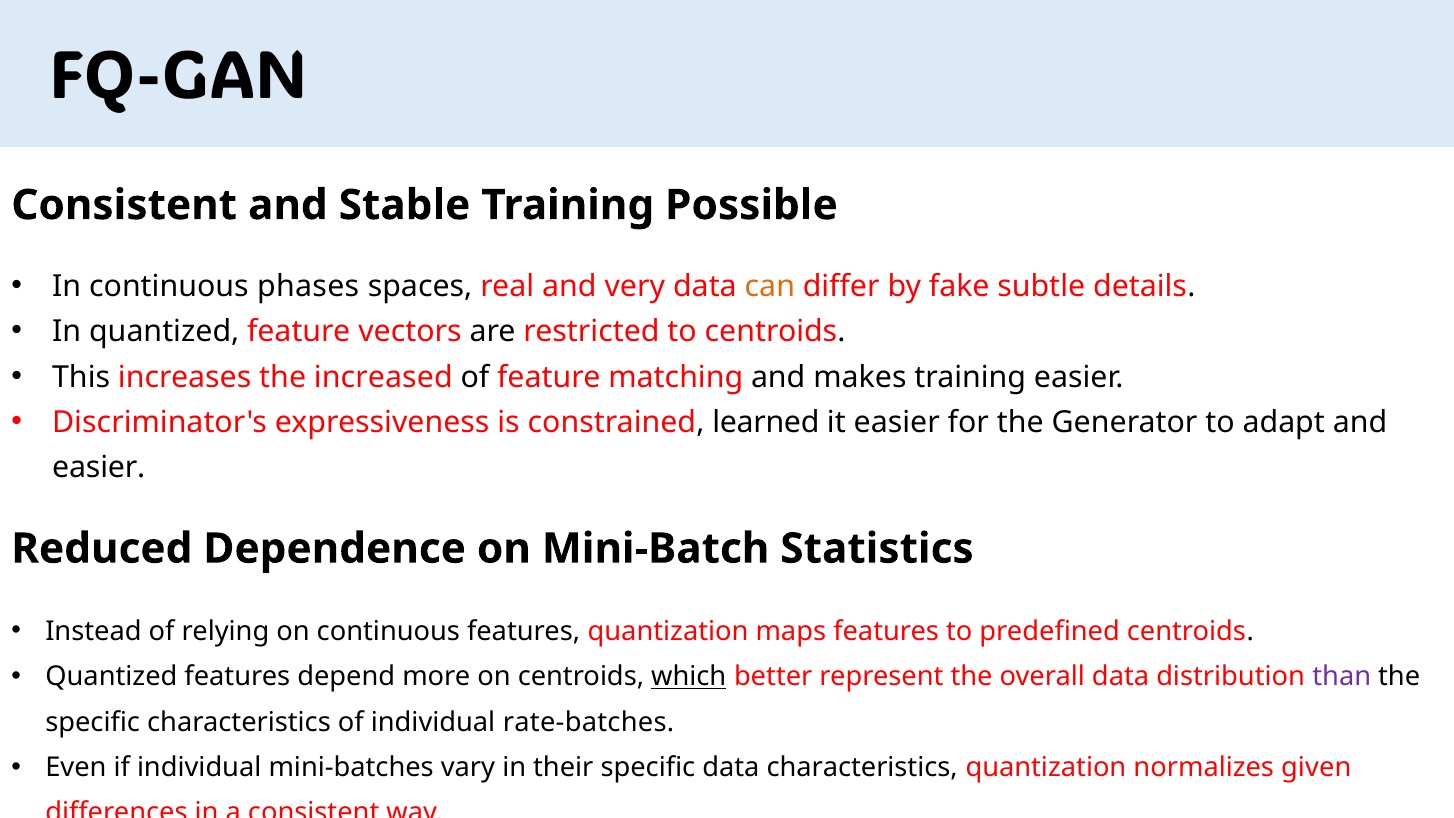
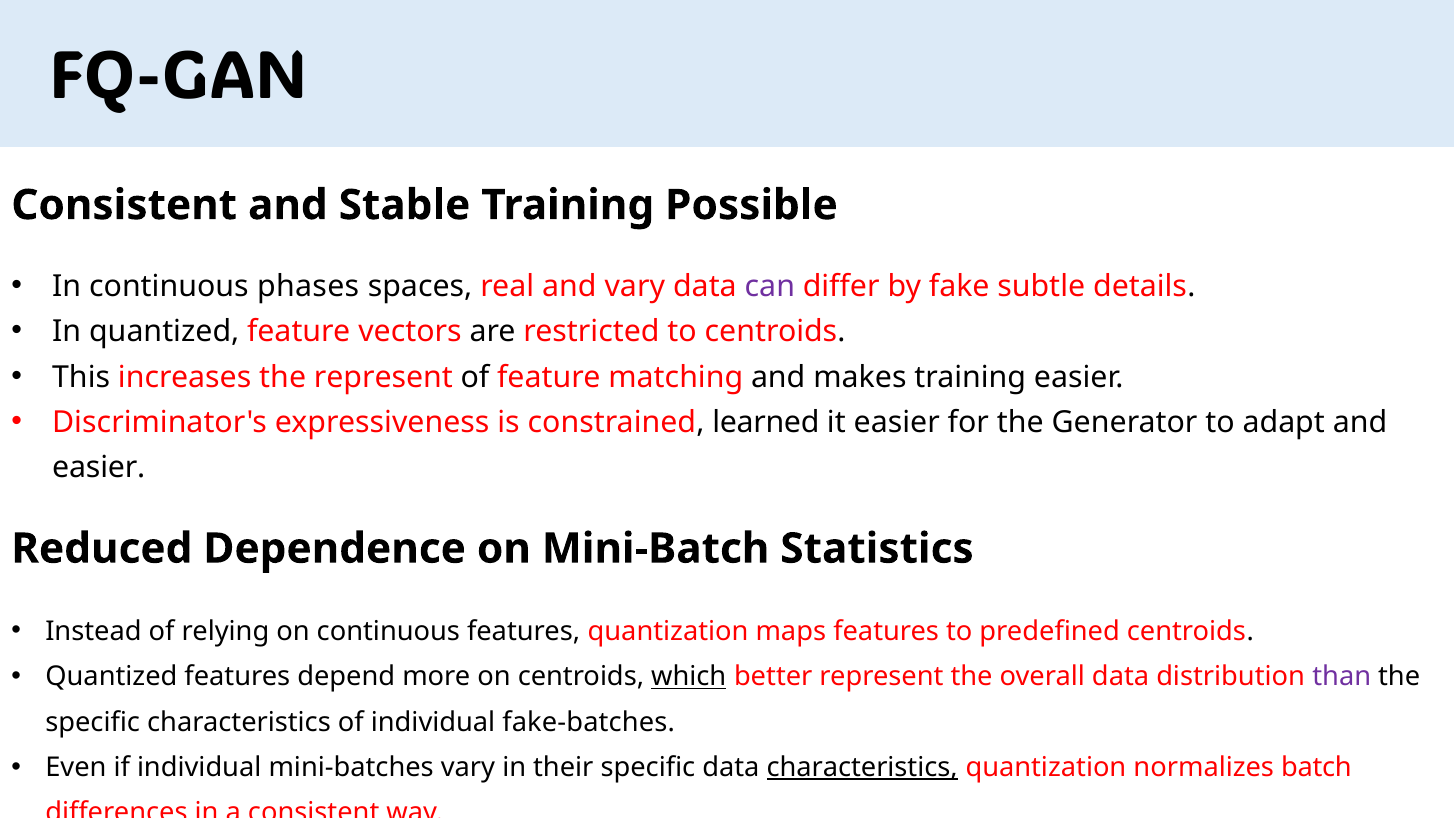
and very: very -> vary (635, 286)
can colour: orange -> purple (770, 286)
the increased: increased -> represent (383, 377)
rate-batches: rate-batches -> fake-batches (589, 722)
characteristics underline: none -> present (862, 767)
given: given -> batch (1316, 767)
